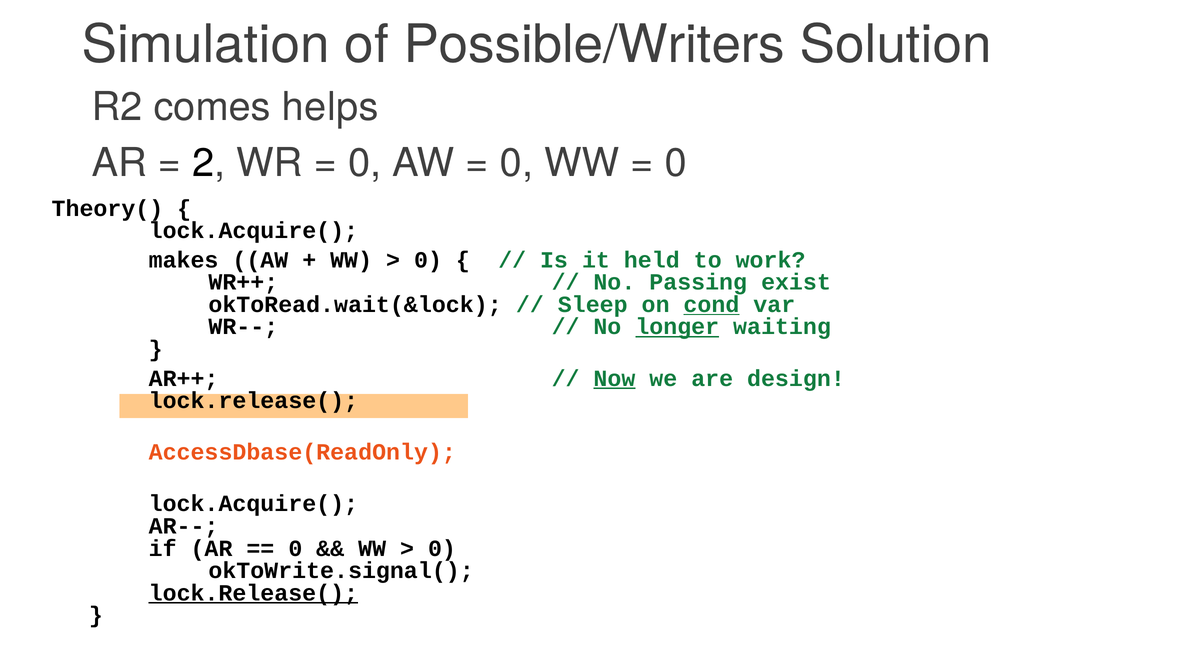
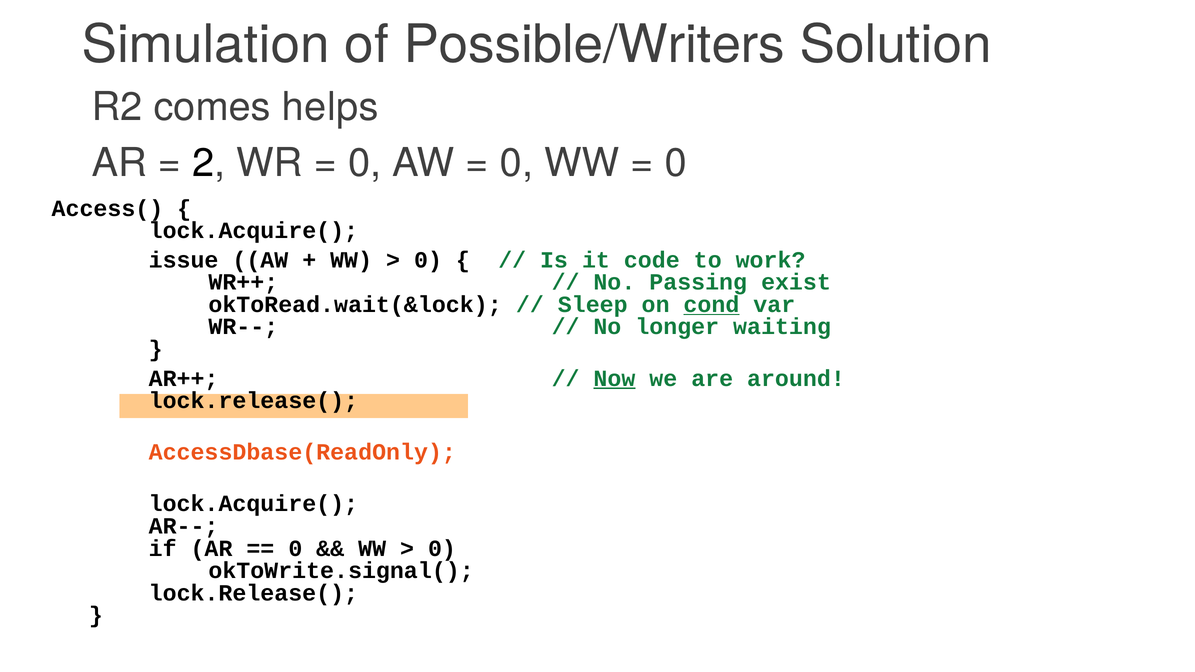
Theory(: Theory( -> Access( (107, 208)
makes: makes -> issue (184, 260)
held: held -> code (652, 260)
longer underline: present -> none (677, 327)
design: design -> around (796, 378)
lock.Release( underline: present -> none (253, 593)
